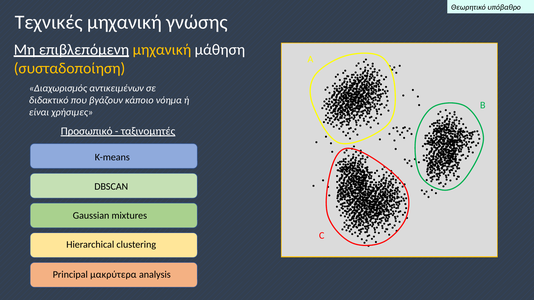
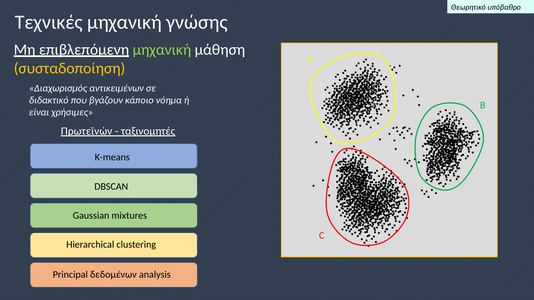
μηχανική colour: yellow -> light green (162, 50)
Προσωπικό: Προσωπικό -> Πρωτεϊνών (87, 131)
μακρύτερα: μακρύτερα -> δεδομένων (113, 275)
